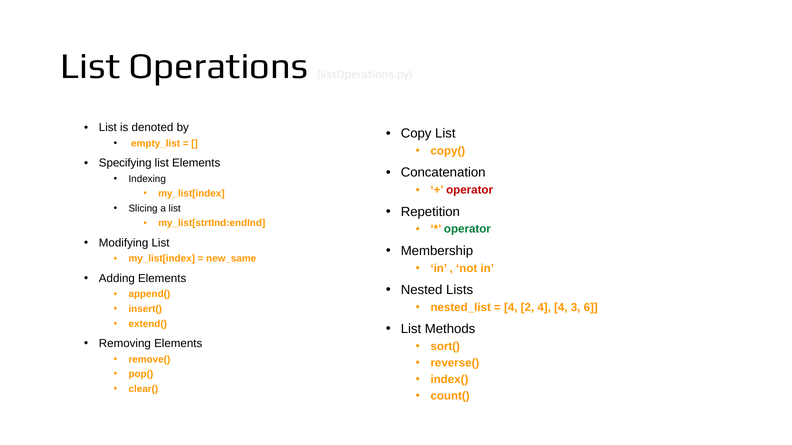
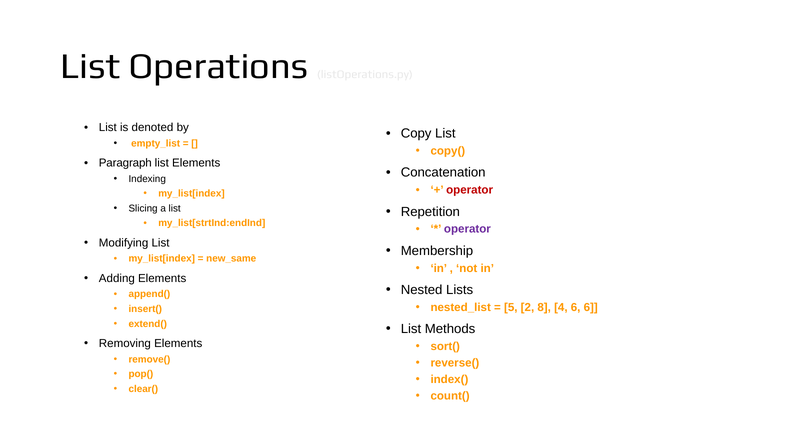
Specifying: Specifying -> Paragraph (125, 163)
operator colour: green -> purple (467, 229)
4: 4 -> 5 (511, 308)
2 4: 4 -> 8 (544, 308)
4 3: 3 -> 6 (576, 308)
